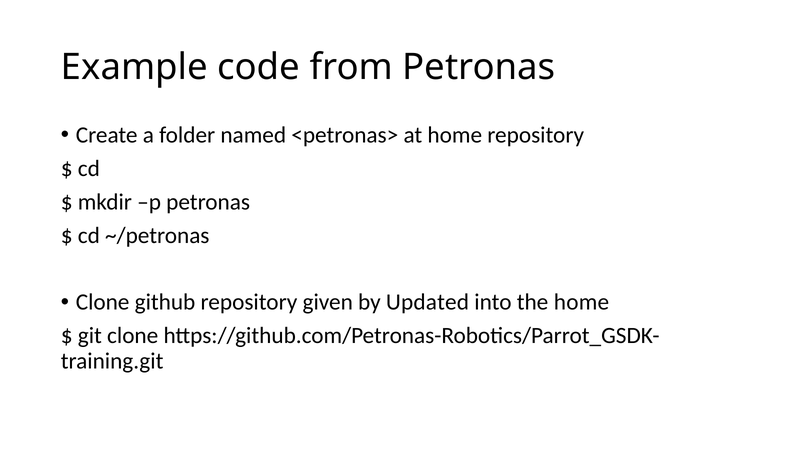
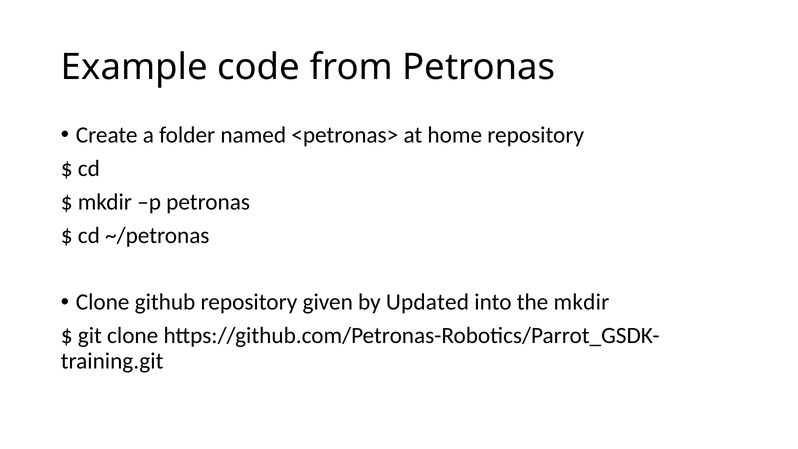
the home: home -> mkdir (581, 302)
